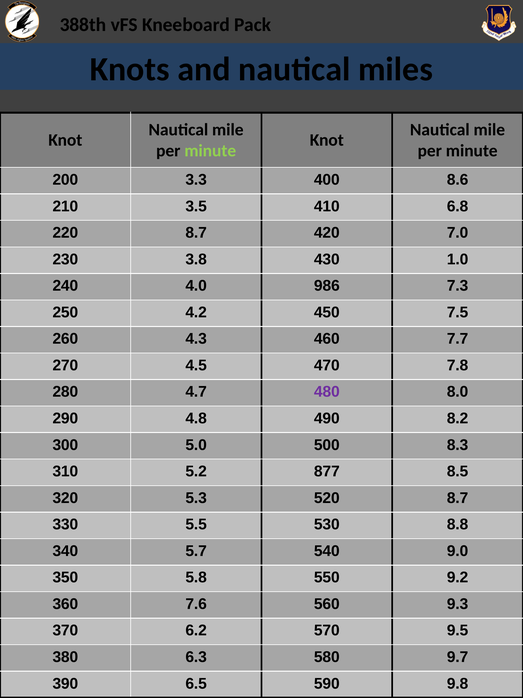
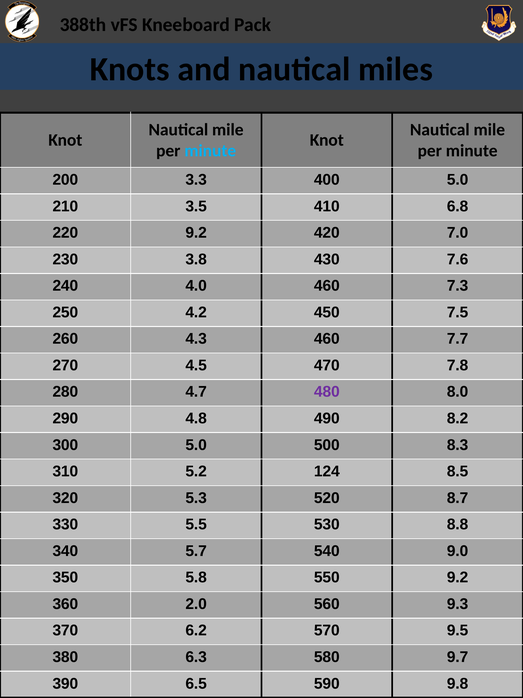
minute colour: light green -> light blue (210, 151)
400 8.6: 8.6 -> 5.0 (458, 180)
220 8.7: 8.7 -> 9.2 (196, 233)
1.0: 1.0 -> 7.6 (458, 259)
4.0 986: 986 -> 460 (327, 286)
877: 877 -> 124 (327, 471)
7.6: 7.6 -> 2.0 (196, 603)
